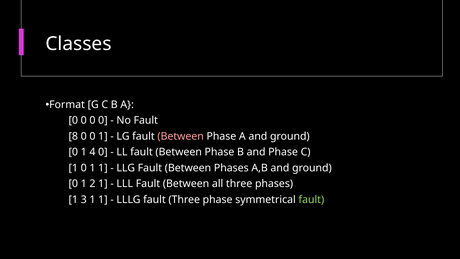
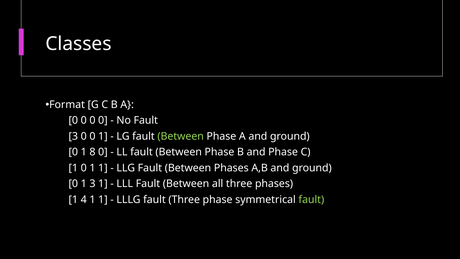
8: 8 -> 3 (73, 136)
Between colour: pink -> light green (181, 136)
4: 4 -> 8 (92, 152)
1 2: 2 -> 3 (92, 184)
3: 3 -> 4 (84, 199)
